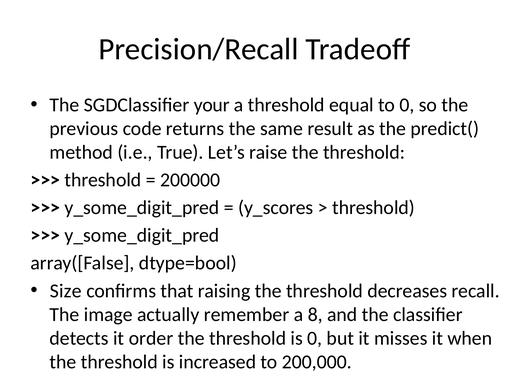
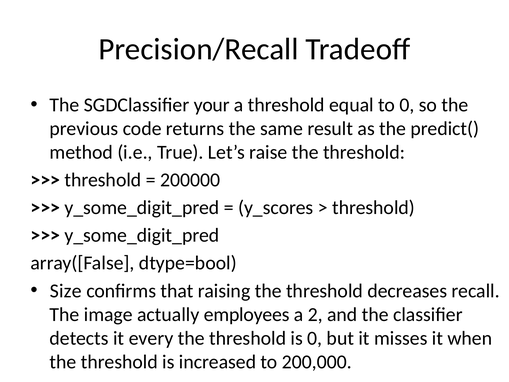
remember: remember -> employees (247, 314)
8: 8 -> 2 (315, 314)
order: order -> every (151, 338)
